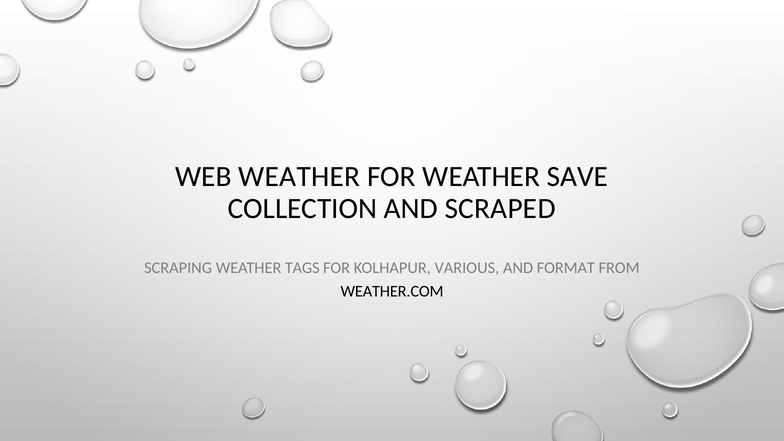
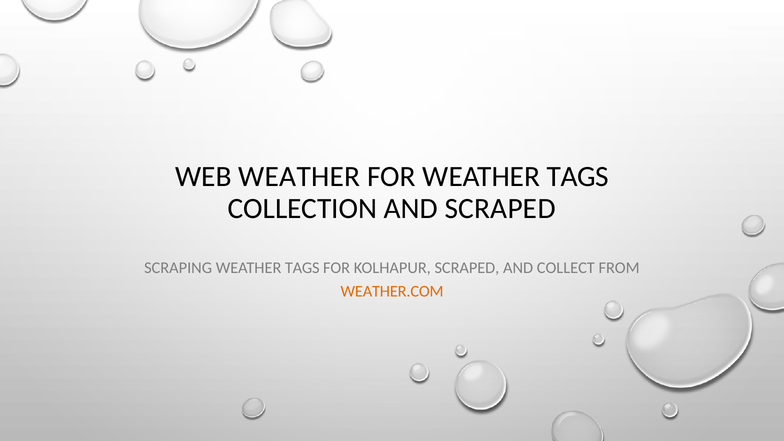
FOR WEATHER SAVE: SAVE -> TAGS (578, 177)
KOLHAPUR VARIOUS: VARIOUS -> SCRAPED (467, 268)
FORMAT: FORMAT -> COLLECT (566, 268)
WEATHER.COM colour: black -> orange (392, 291)
